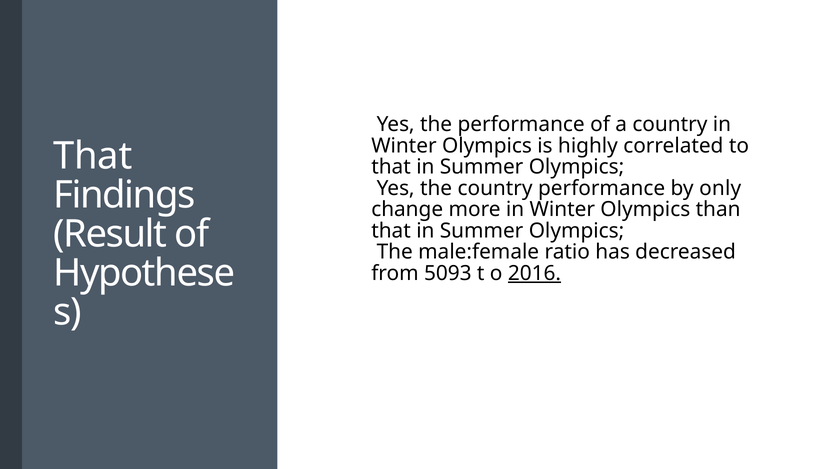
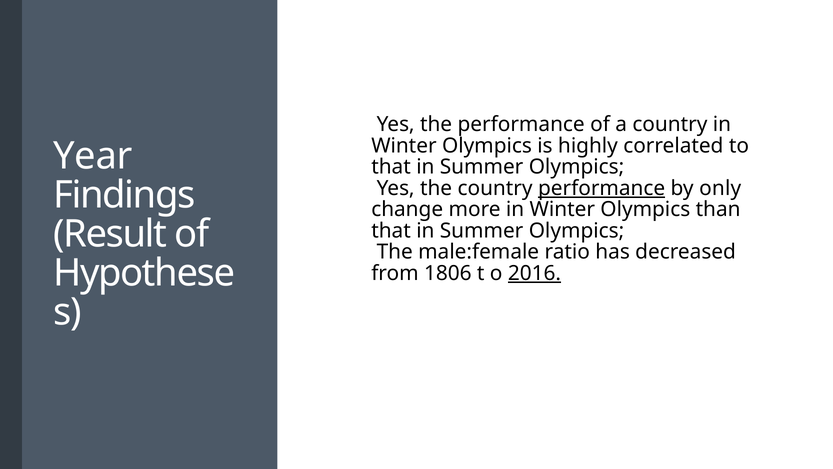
That: That -> Year (93, 156)
performance underline: none -> present (602, 188)
5093: 5093 -> 1806 (448, 273)
